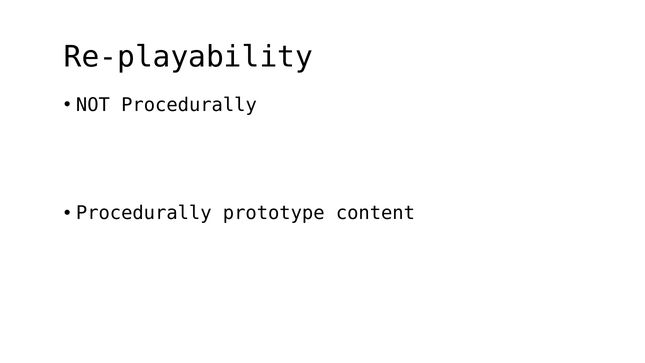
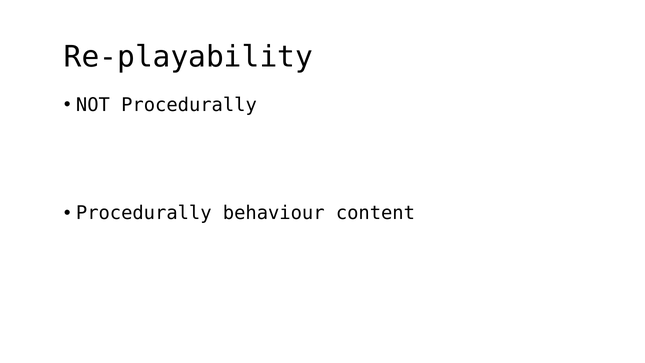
prototype: prototype -> behaviour (274, 213)
